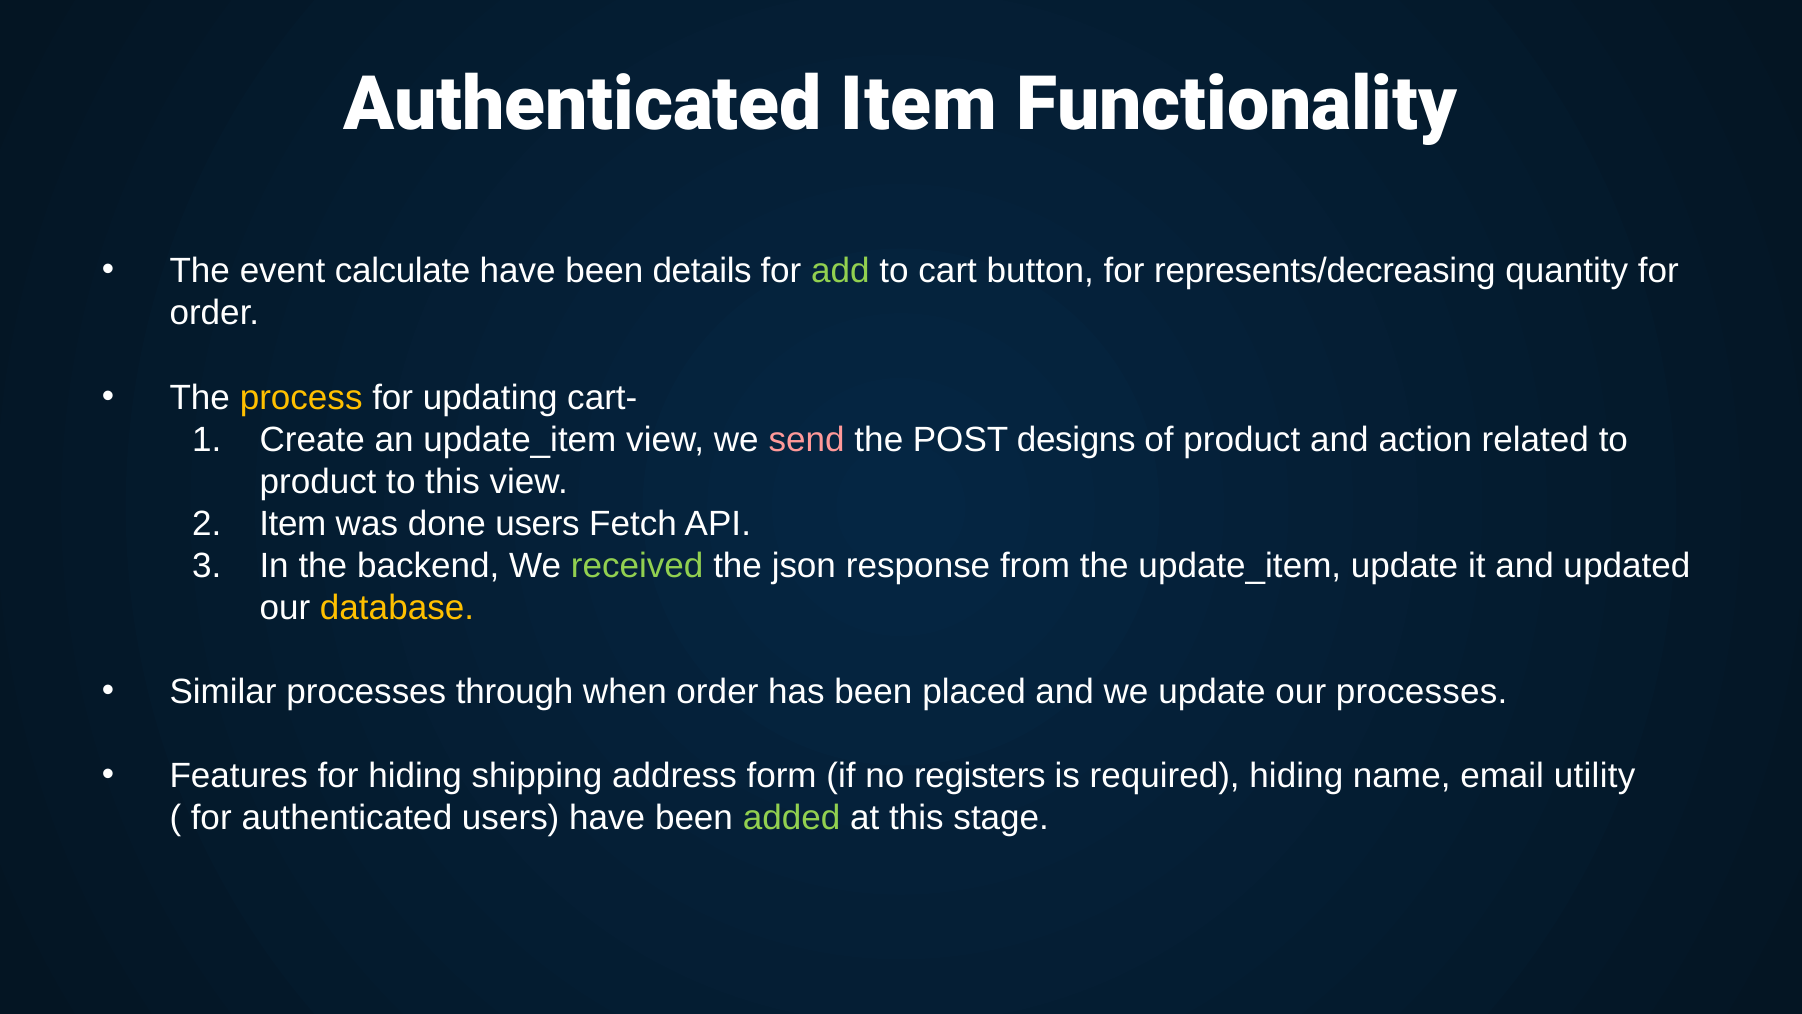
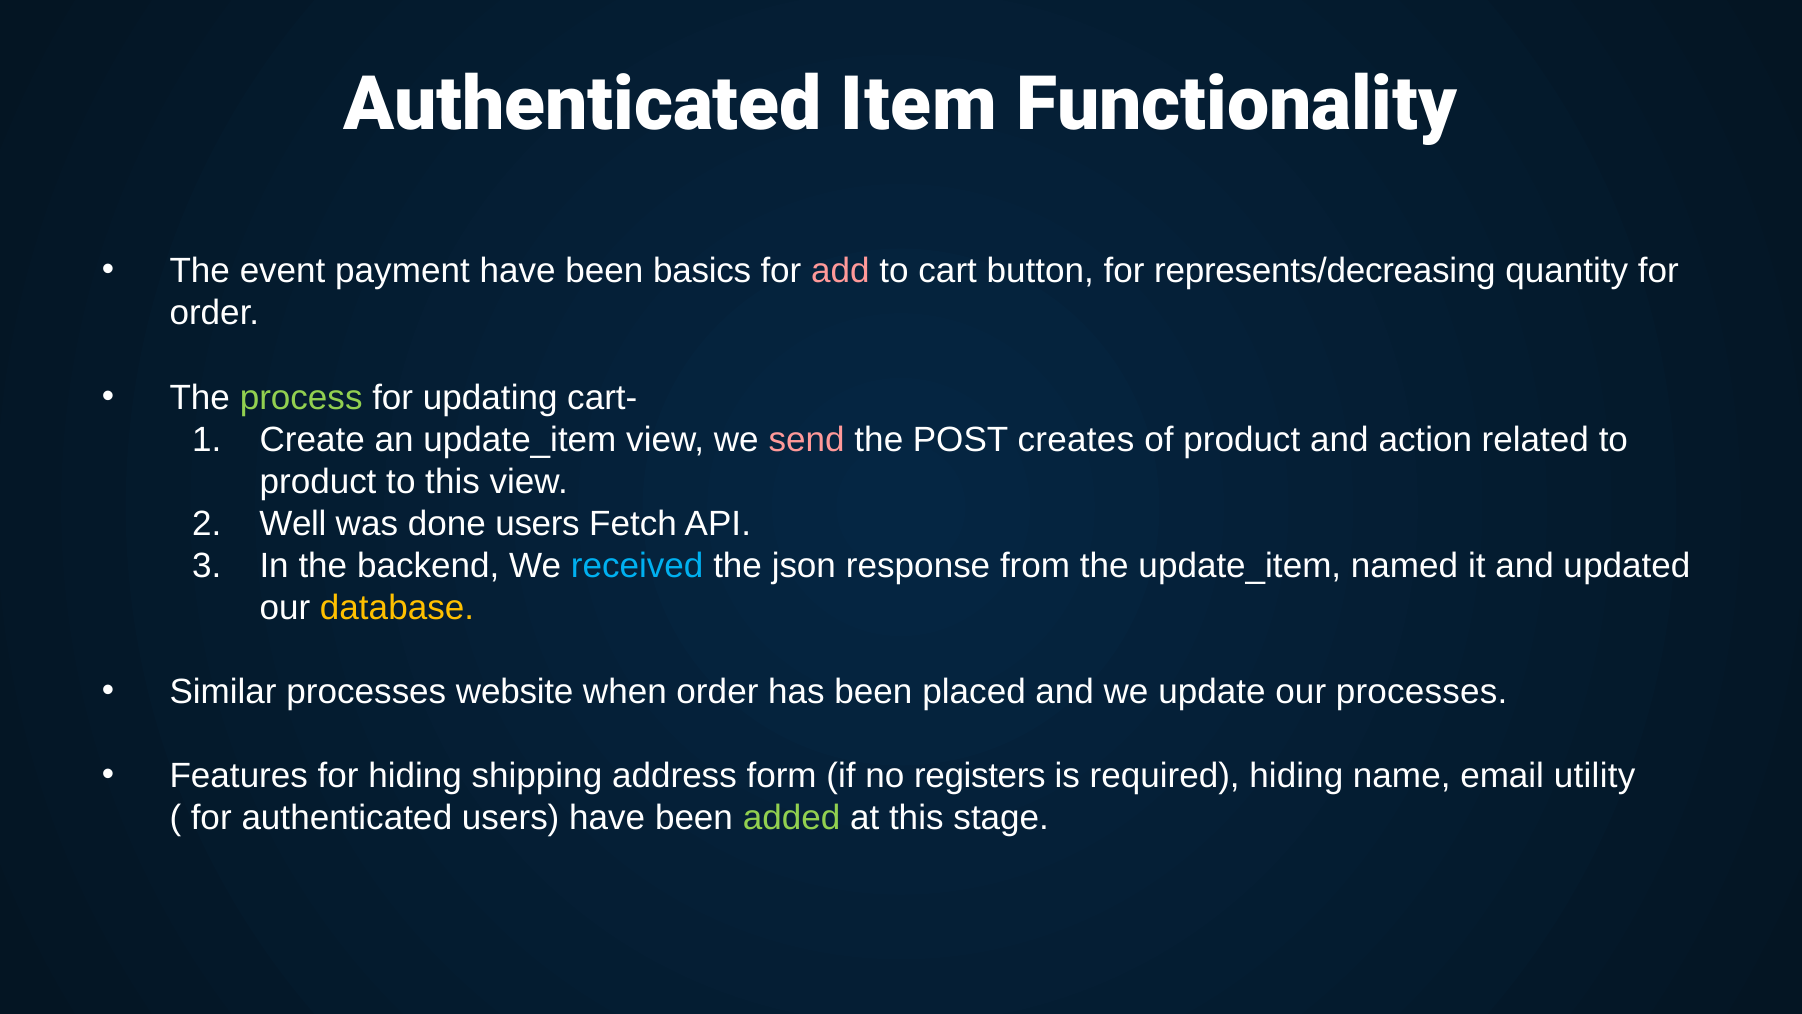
calculate: calculate -> payment (402, 271)
details: details -> basics (702, 271)
add colour: light green -> pink (840, 271)
process colour: yellow -> light green (301, 397)
designs: designs -> creates (1076, 439)
Item: Item -> Well (293, 524)
received colour: light green -> light blue (637, 566)
update_item update: update -> named (1405, 566)
through: through -> website (515, 692)
